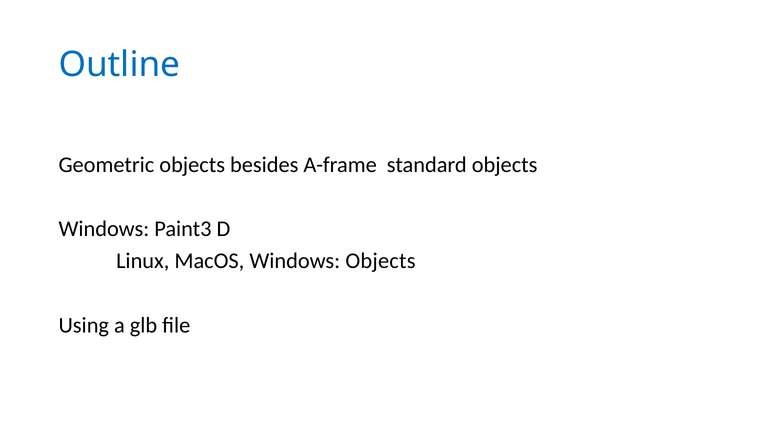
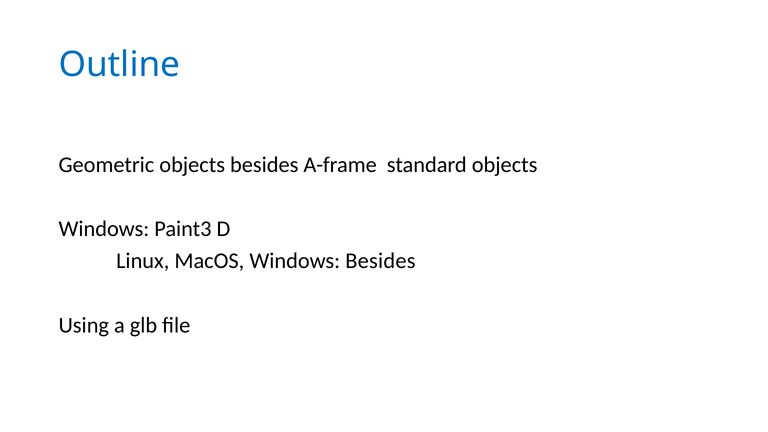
Windows Objects: Objects -> Besides (380, 261)
